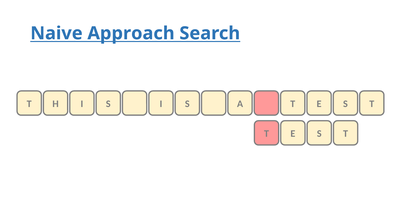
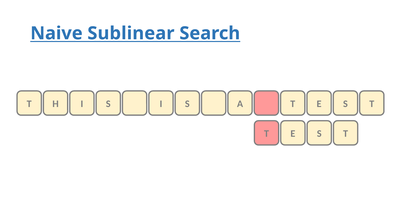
Approach: Approach -> Sublinear (131, 33)
